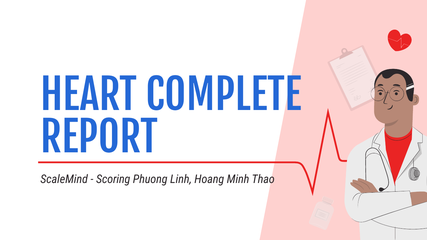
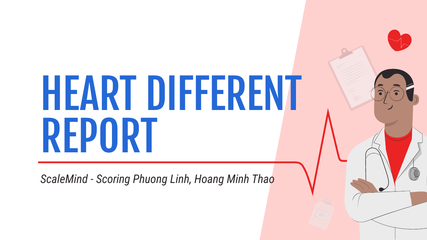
COMPLETE: COMPLETE -> DIFFERENT (224, 97)
